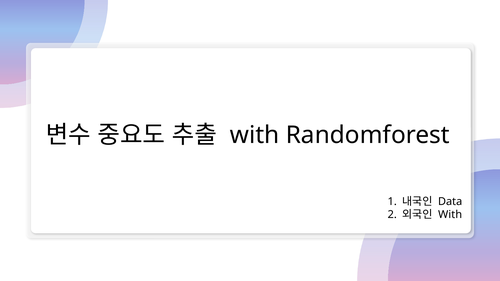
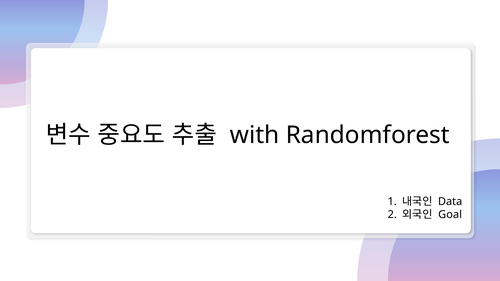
With: With -> Goal (450, 215)
